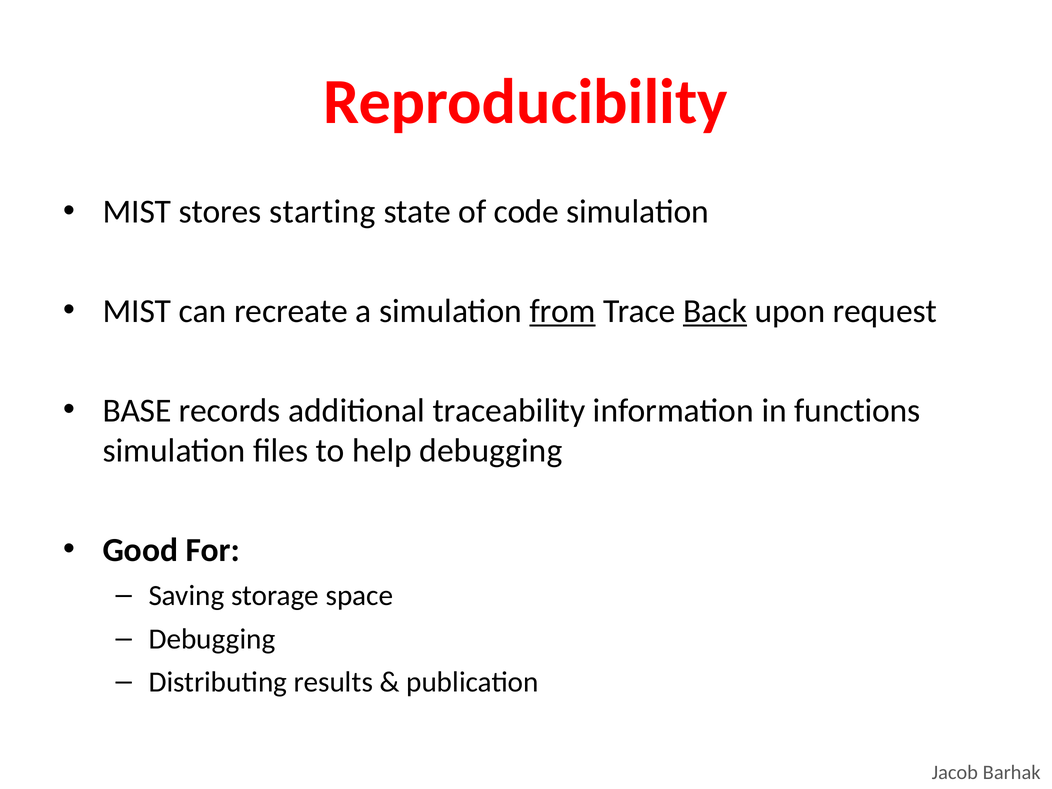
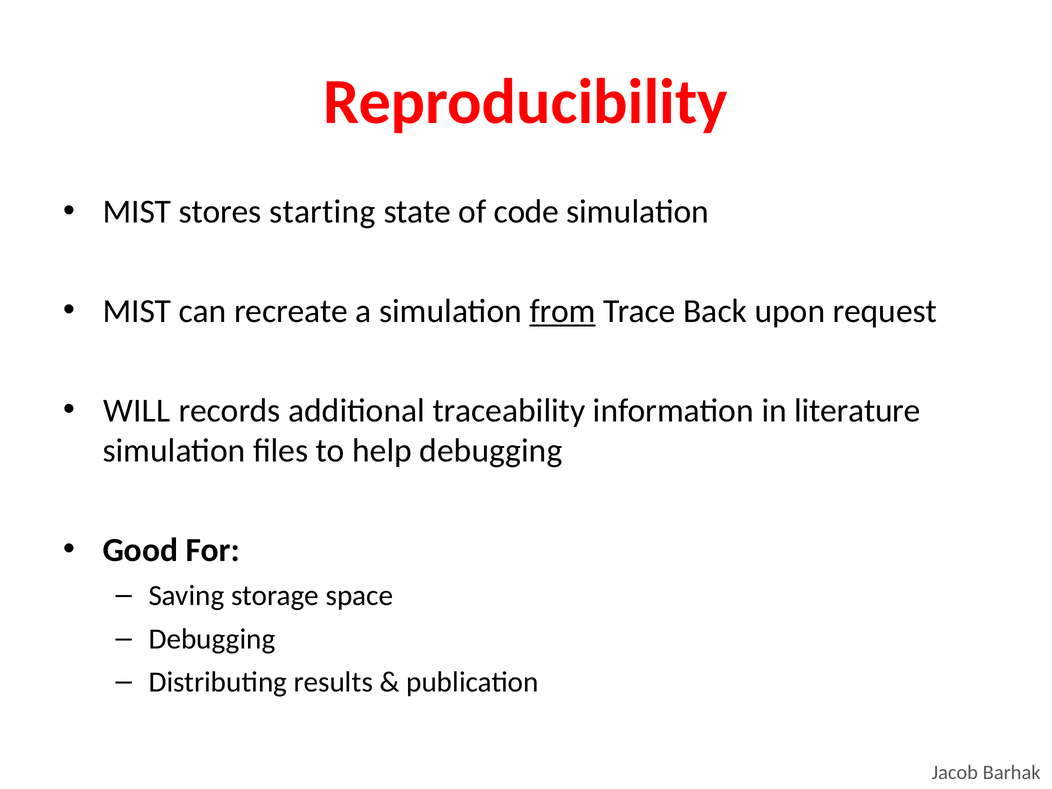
Back underline: present -> none (715, 311)
BASE: BASE -> WILL (137, 411)
functions: functions -> literature (857, 411)
